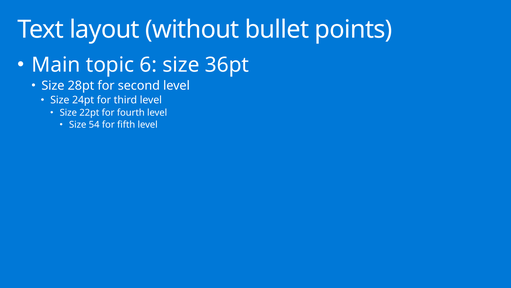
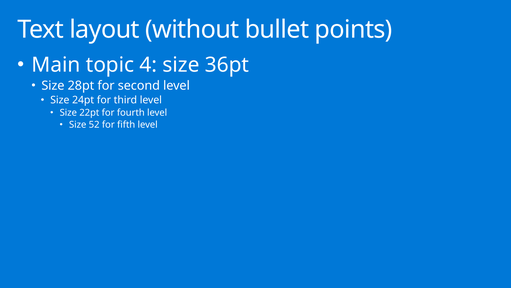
6: 6 -> 4 (148, 65)
54: 54 -> 52 (94, 125)
